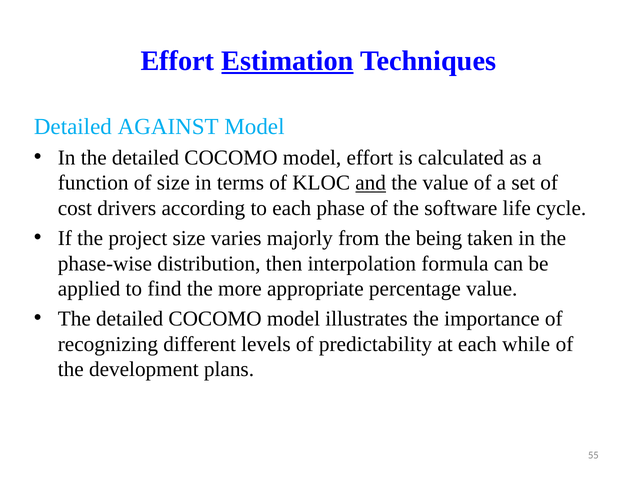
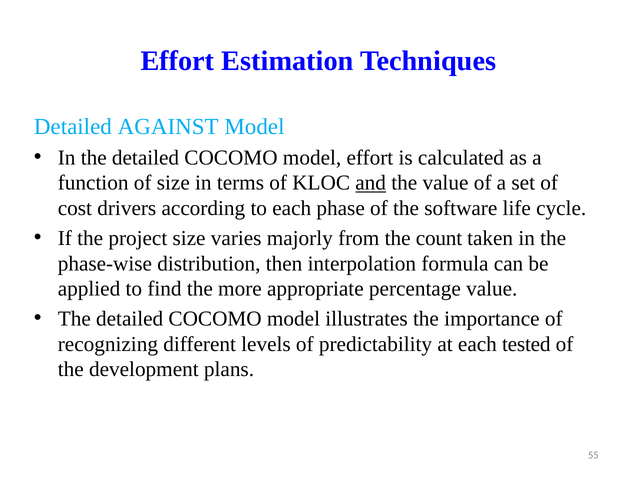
Estimation underline: present -> none (288, 61)
being: being -> count (439, 238)
while: while -> tested (526, 345)
